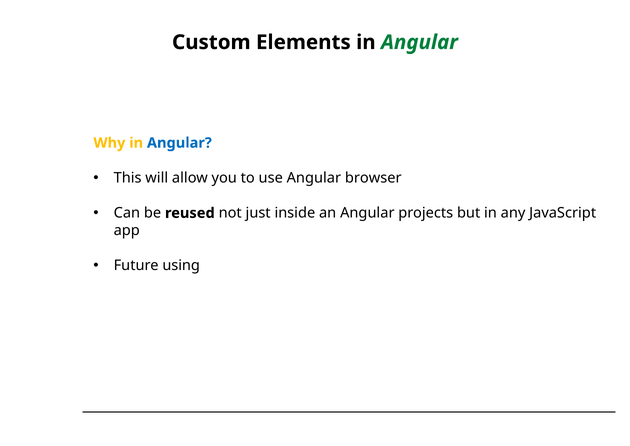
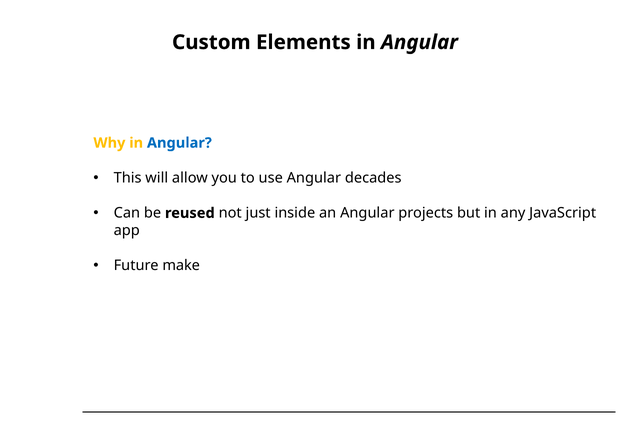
Angular colour: green -> black (419, 42)
browser: browser -> decades (373, 178)
using: using -> make (181, 265)
